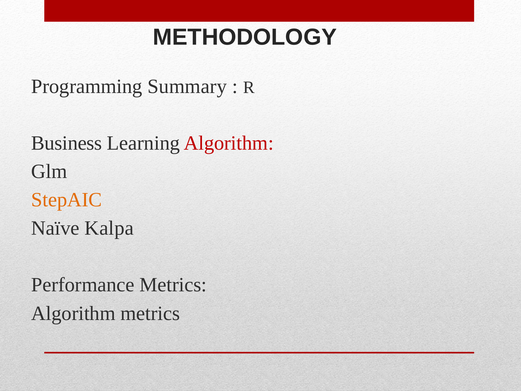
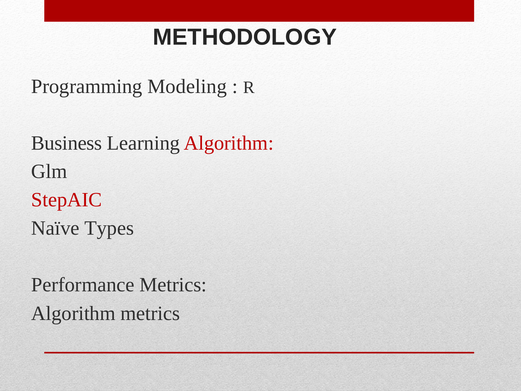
Summary: Summary -> Modeling (187, 86)
StepAIC colour: orange -> red (67, 200)
Kalpa: Kalpa -> Types (109, 228)
